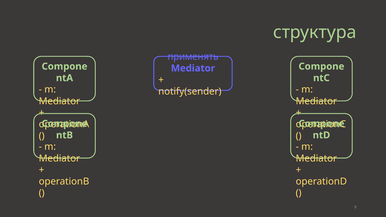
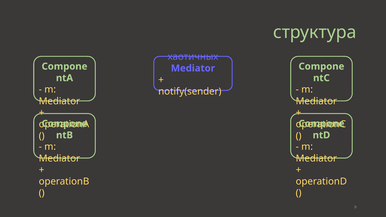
применять: применять -> хаотичных (193, 57)
